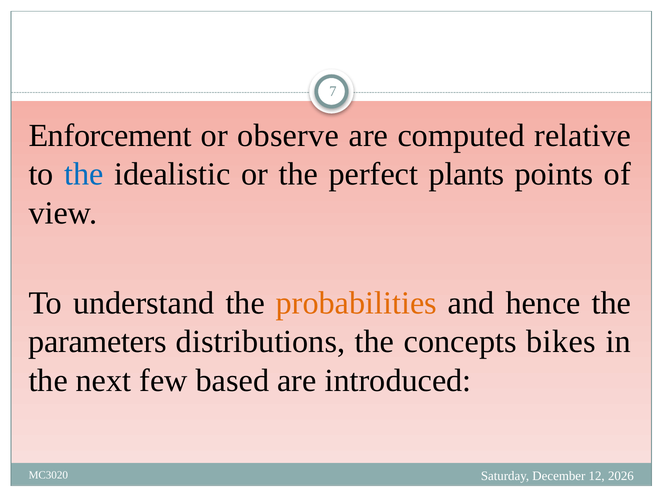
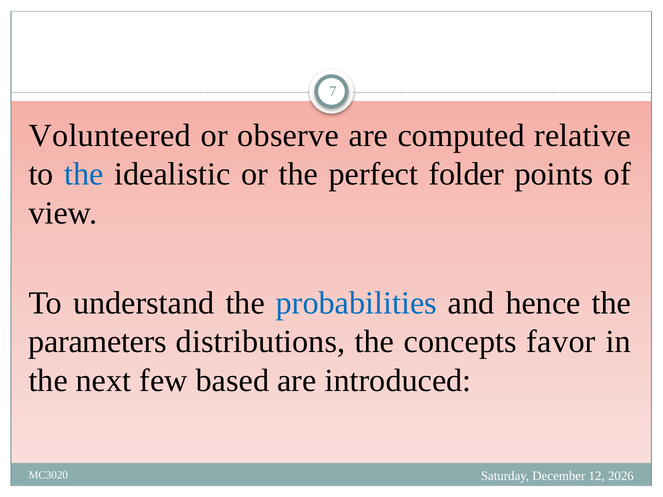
Enforcement: Enforcement -> Volunteered (110, 136)
plants: plants -> folder (466, 174)
probabilities colour: orange -> blue (356, 303)
bikes: bikes -> favor (561, 342)
